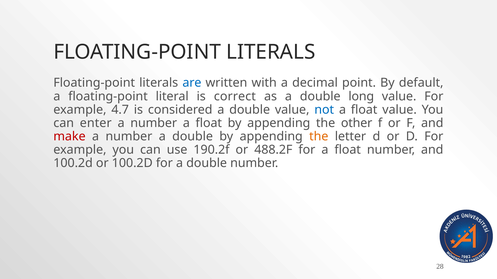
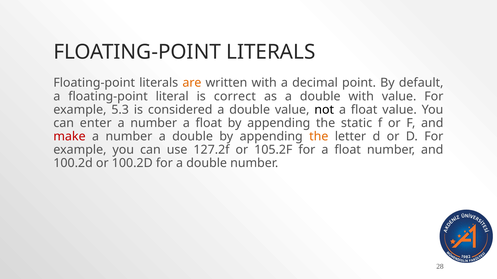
are colour: blue -> orange (192, 83)
double long: long -> with (361, 96)
4.7: 4.7 -> 5.3 (120, 110)
not colour: blue -> black (324, 110)
other: other -> static (357, 123)
190.2f: 190.2f -> 127.2f (211, 150)
488.2F: 488.2F -> 105.2F (273, 150)
